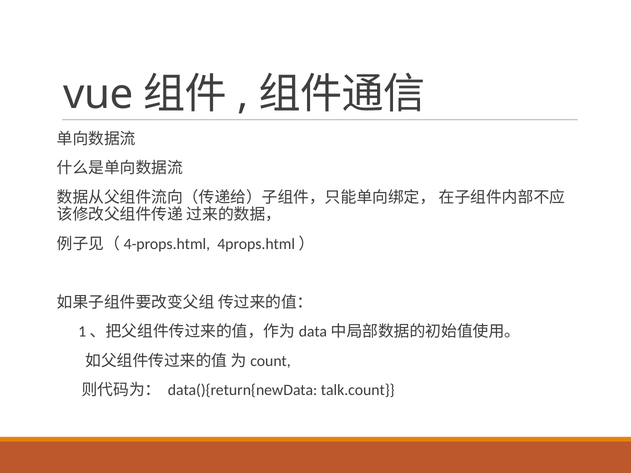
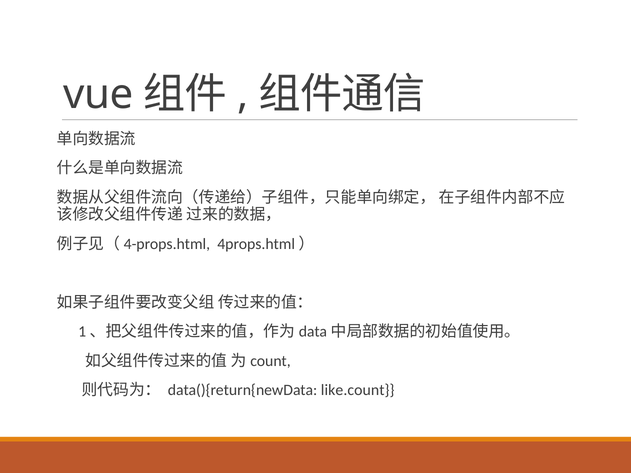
talk.count: talk.count -> like.count (358, 390)
